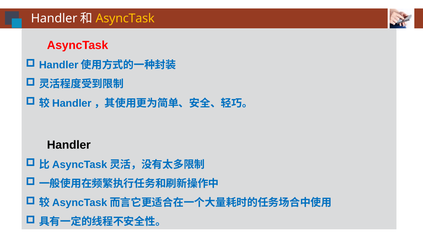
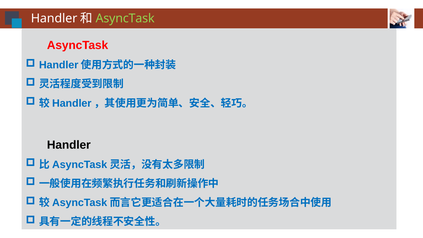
AsyncTask colour: yellow -> light green (125, 18)
